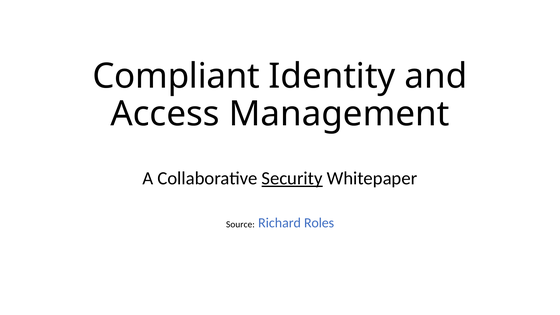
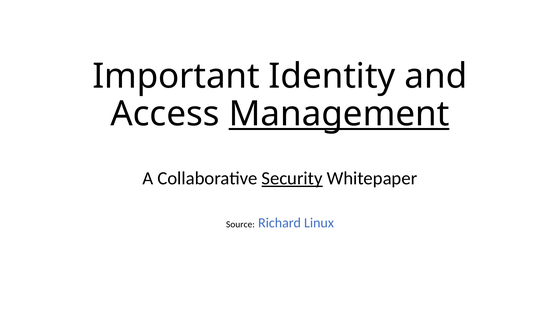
Compliant: Compliant -> Important (176, 76)
Management underline: none -> present (339, 114)
Roles: Roles -> Linux (319, 223)
